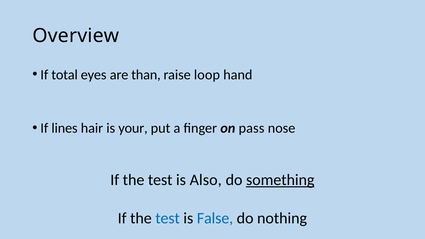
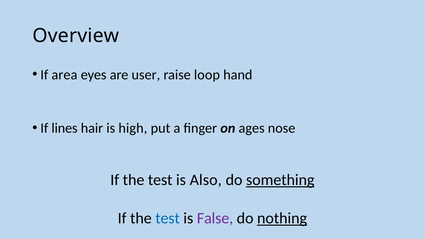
total: total -> area (64, 75)
than: than -> user (146, 75)
your: your -> high (133, 128)
pass: pass -> ages (252, 128)
False colour: blue -> purple (215, 218)
nothing underline: none -> present (282, 218)
